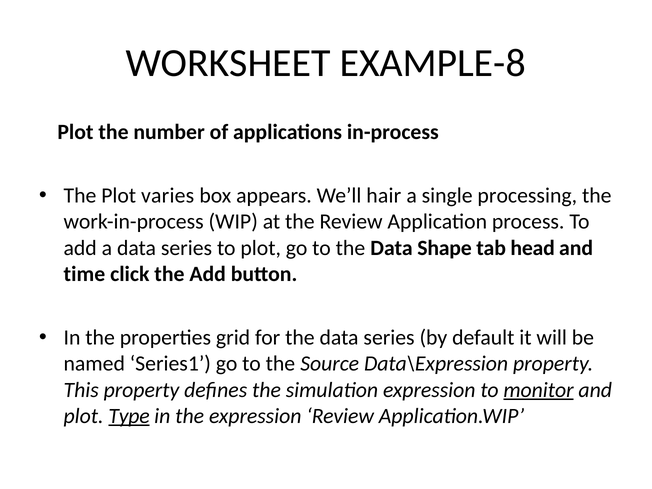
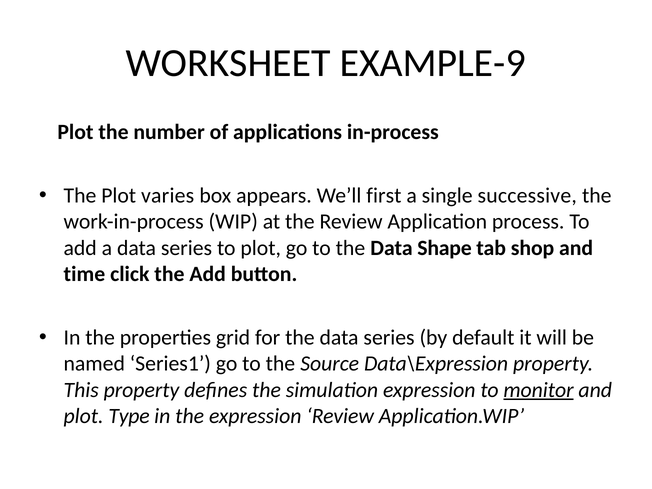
EXAMPLE-8: EXAMPLE-8 -> EXAMPLE-9 (433, 63)
hair: hair -> first (384, 196)
processing: processing -> successive (527, 196)
head: head -> shop (533, 248)
Type underline: present -> none (129, 416)
